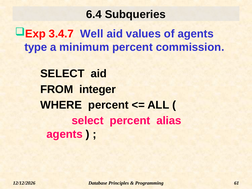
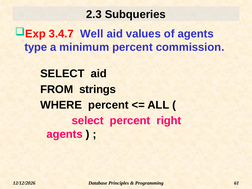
6.4: 6.4 -> 2.3 (94, 14)
integer: integer -> strings (98, 89)
alias: alias -> right (169, 121)
